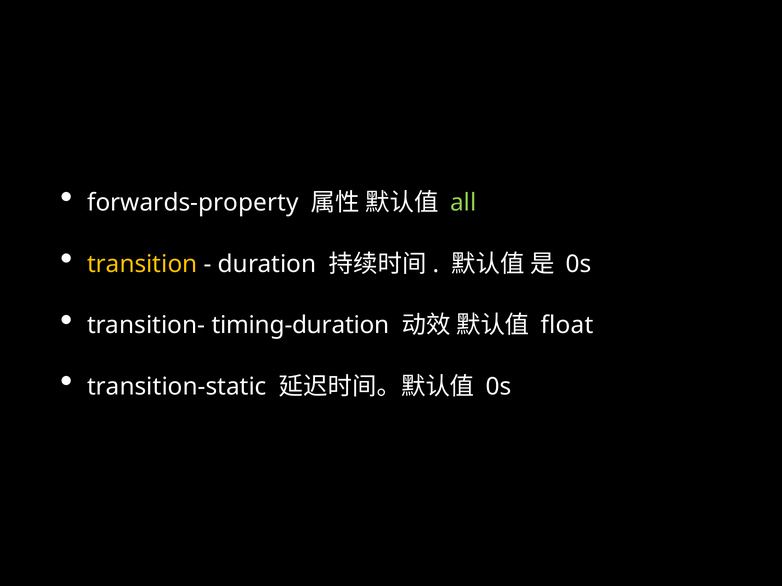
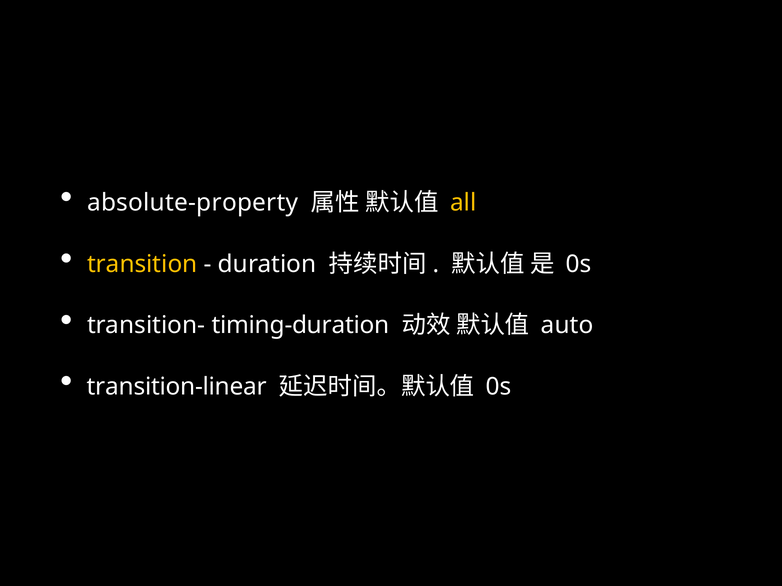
forwards-property: forwards-property -> absolute-property (193, 203)
all colour: light green -> yellow (463, 203)
float: float -> auto (567, 326)
transition-static: transition-static -> transition-linear (177, 387)
